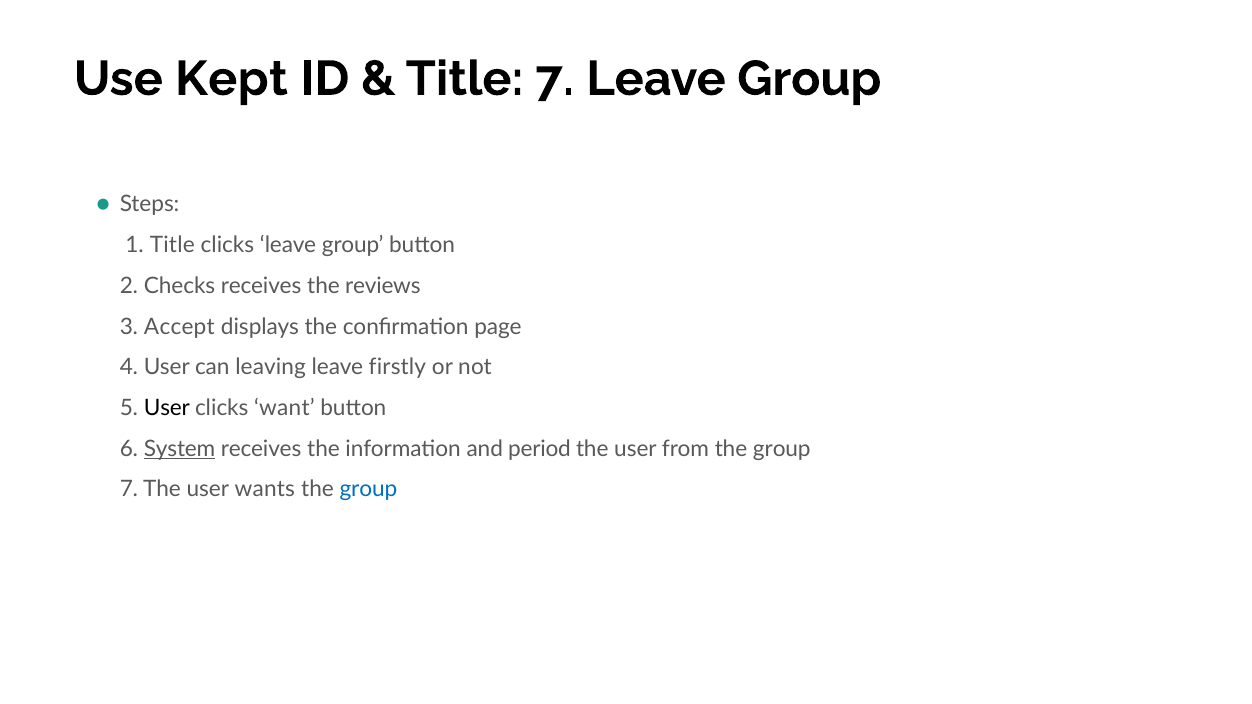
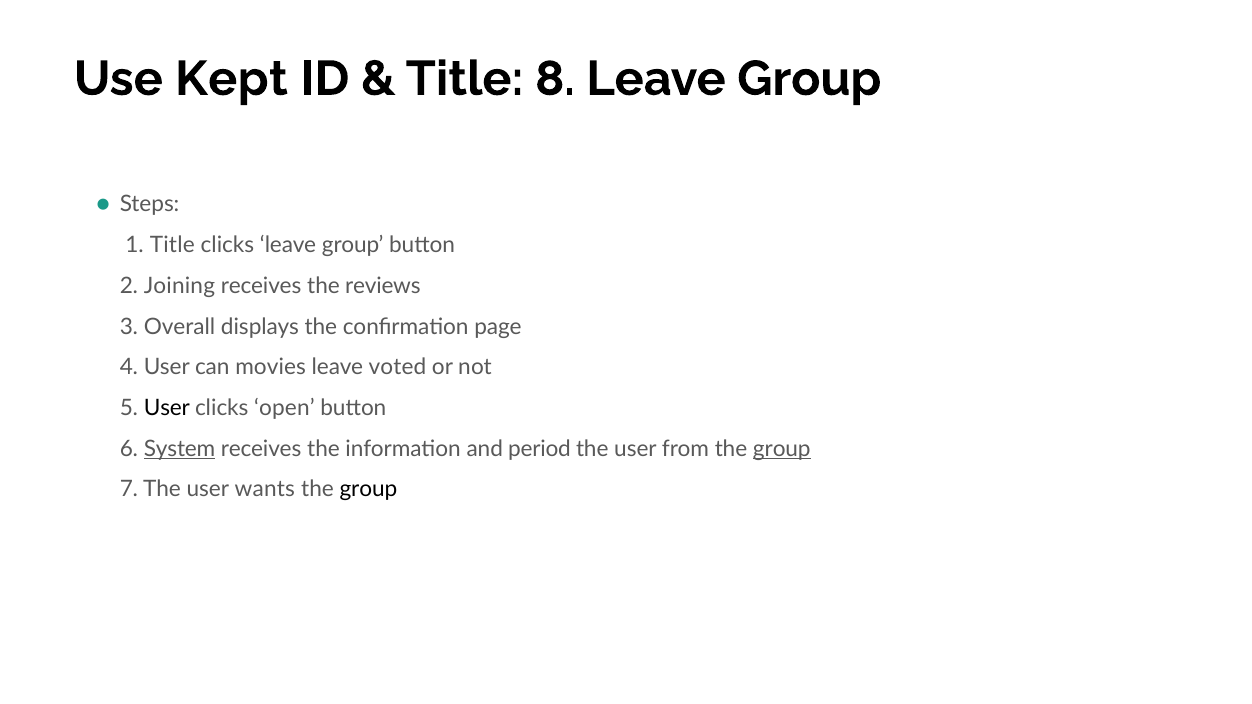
Title 7: 7 -> 8 (555, 79)
Checks: Checks -> Joining (179, 286)
Accept: Accept -> Overall (180, 327)
leaving: leaving -> movies (271, 367)
firstly: firstly -> voted (397, 367)
want: want -> open (284, 408)
group underline: none -> present (782, 449)
group colour: blue -> black (368, 490)
